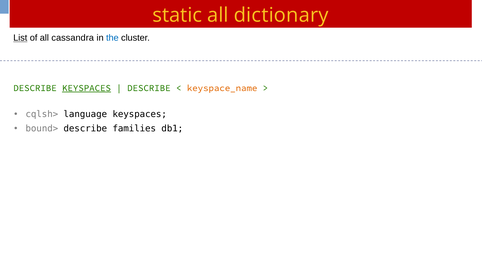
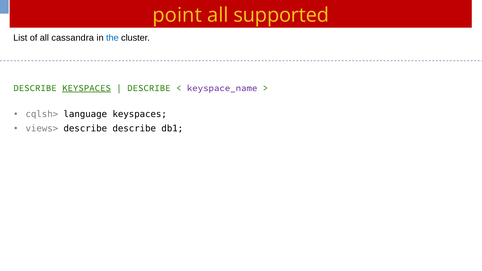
static: static -> point (177, 15)
dictionary: dictionary -> supported (281, 15)
List underline: present -> none (20, 38)
keyspace_name colour: orange -> purple (222, 88)
bound>: bound> -> views> (42, 129)
describe families: families -> describe (134, 129)
